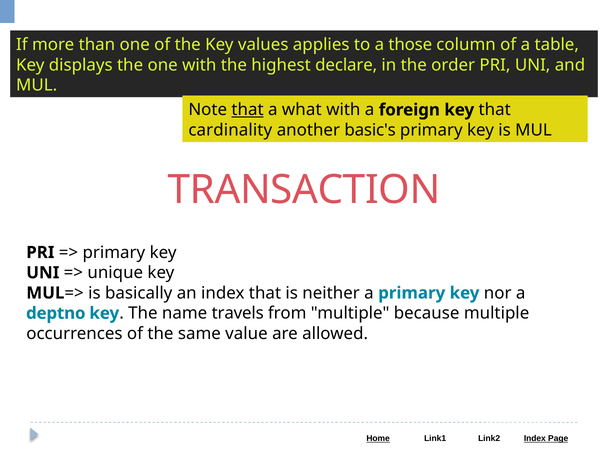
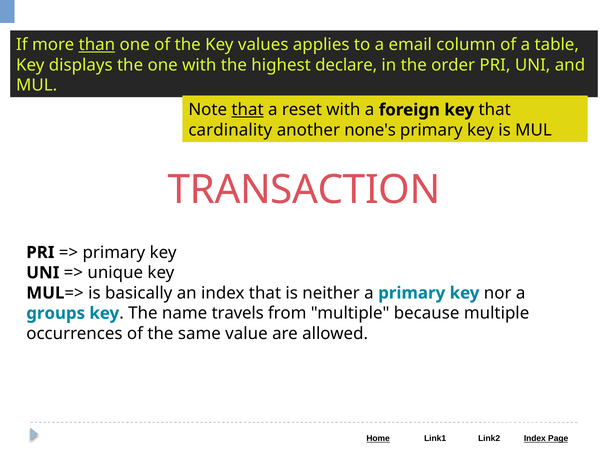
than underline: none -> present (97, 45)
those: those -> email (410, 45)
what: what -> reset (302, 110)
basic's: basic's -> none's (370, 130)
deptno: deptno -> groups (56, 313)
